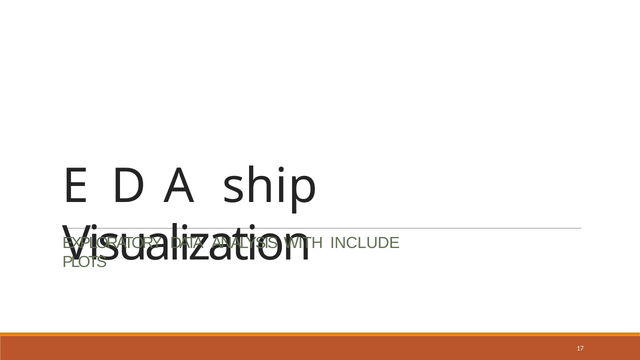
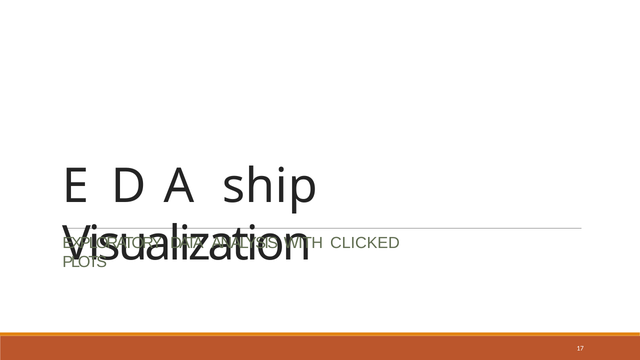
INCLUDE: INCLUDE -> CLICKED (365, 243)
